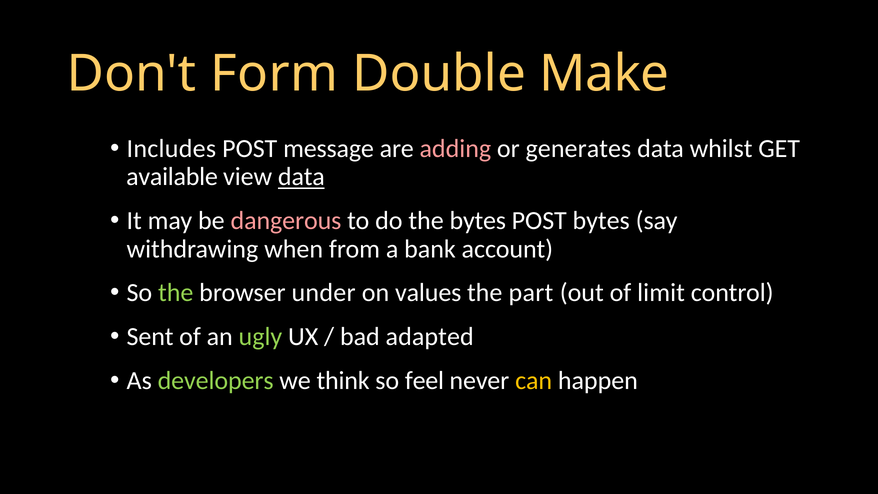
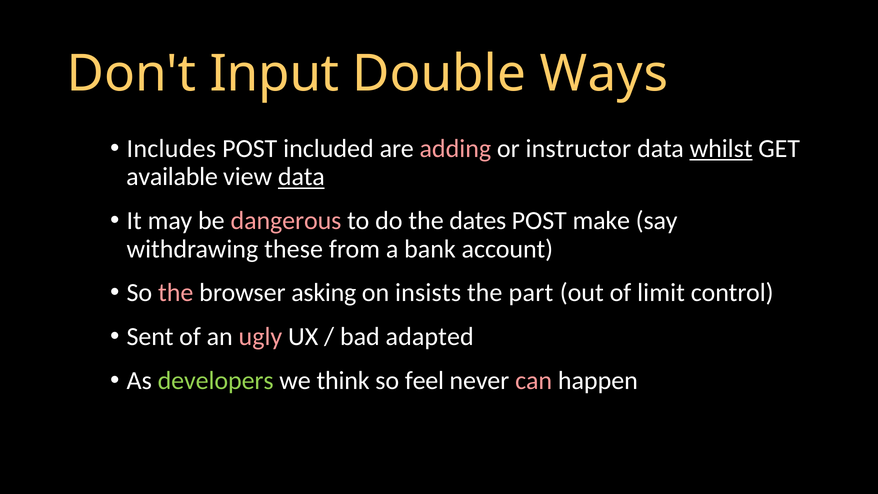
Form: Form -> Input (275, 74)
Make: Make -> Ways (604, 74)
message: message -> included (328, 149)
generates: generates -> instructor (578, 149)
whilst underline: none -> present (721, 149)
the bytes: bytes -> dates (478, 221)
POST bytes: bytes -> make (601, 221)
when: when -> these (294, 249)
the colour: light green -> pink (176, 293)
under: under -> asking (324, 293)
values: values -> insists (428, 293)
ugly colour: light green -> pink (260, 337)
can colour: yellow -> pink (534, 381)
